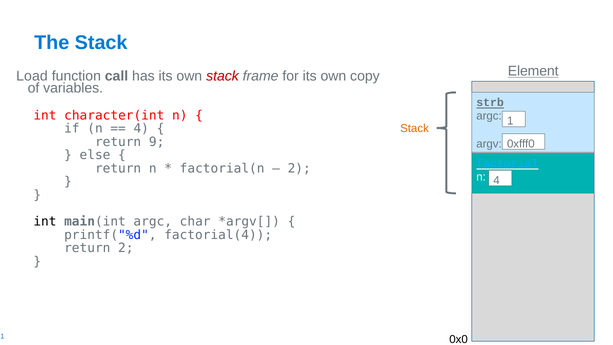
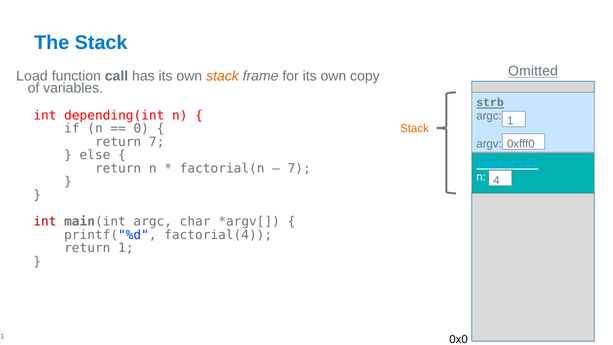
Element: Element -> Omitted (533, 71)
stack colour: red -> orange (223, 76)
character(int: character(int -> depending(int (114, 115)
4: 4 -> 0 (141, 129)
return 9: 9 -> 7 (157, 142)
2: 2 -> 7 (299, 168)
int colour: black -> red (45, 221)
return 2: 2 -> 1 (126, 248)
